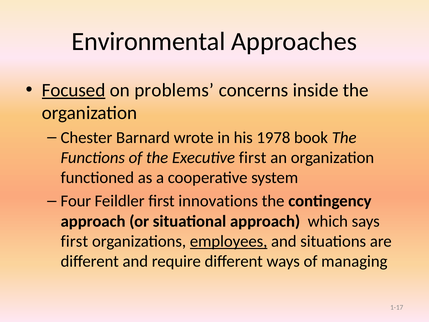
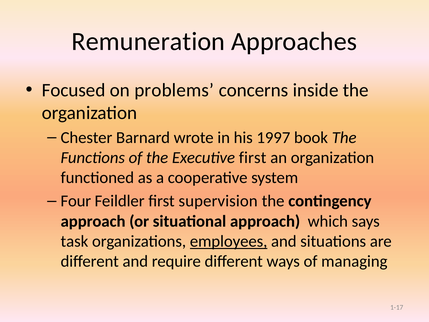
Environmental: Environmental -> Remuneration (148, 42)
Focused underline: present -> none (74, 90)
1978: 1978 -> 1997 (273, 138)
innovations: innovations -> supervision (218, 201)
first: first -> task (74, 241)
